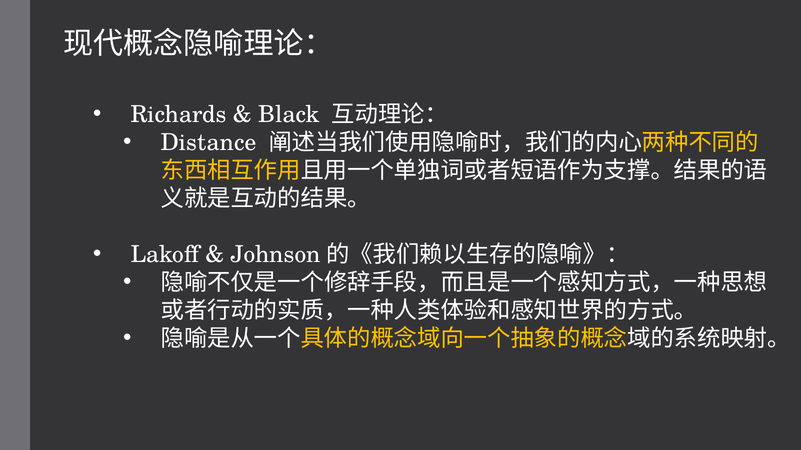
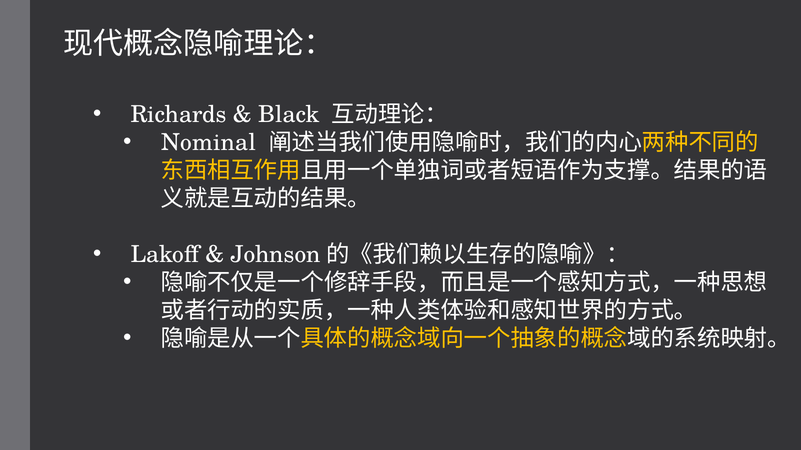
Distance: Distance -> Nominal (208, 143)
